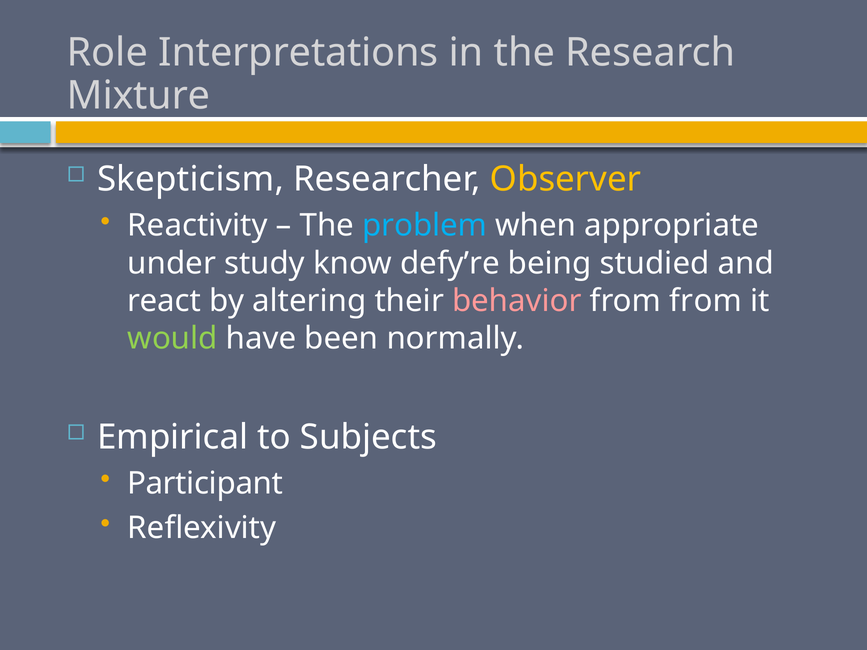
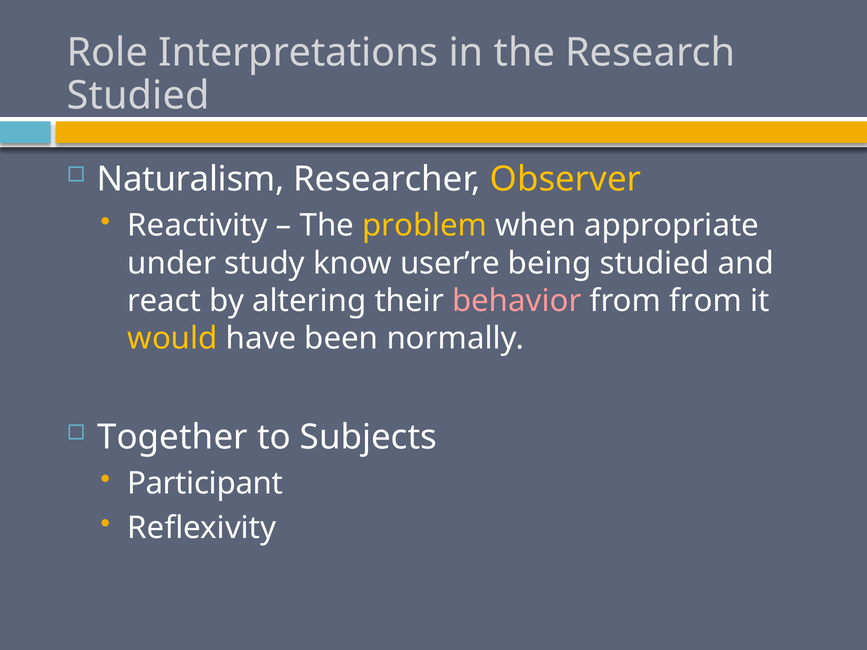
Mixture: Mixture -> Studied (138, 96)
Skepticism: Skepticism -> Naturalism (191, 179)
problem colour: light blue -> yellow (425, 226)
defy’re: defy’re -> user’re (450, 263)
would colour: light green -> yellow (173, 339)
Empirical: Empirical -> Together (172, 437)
